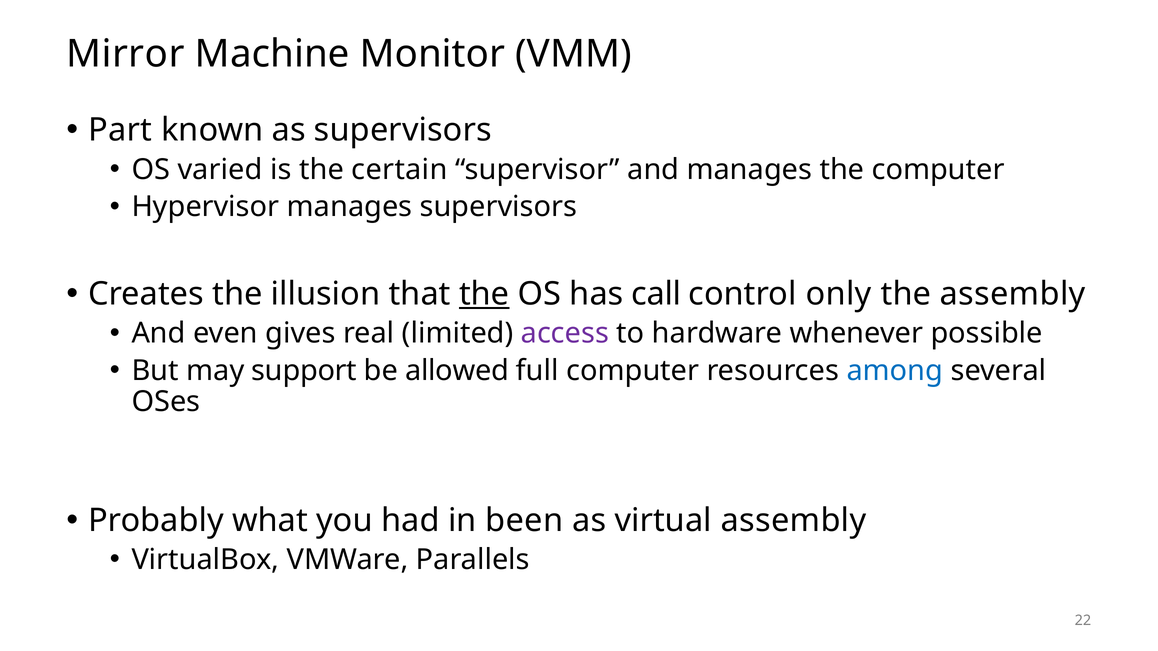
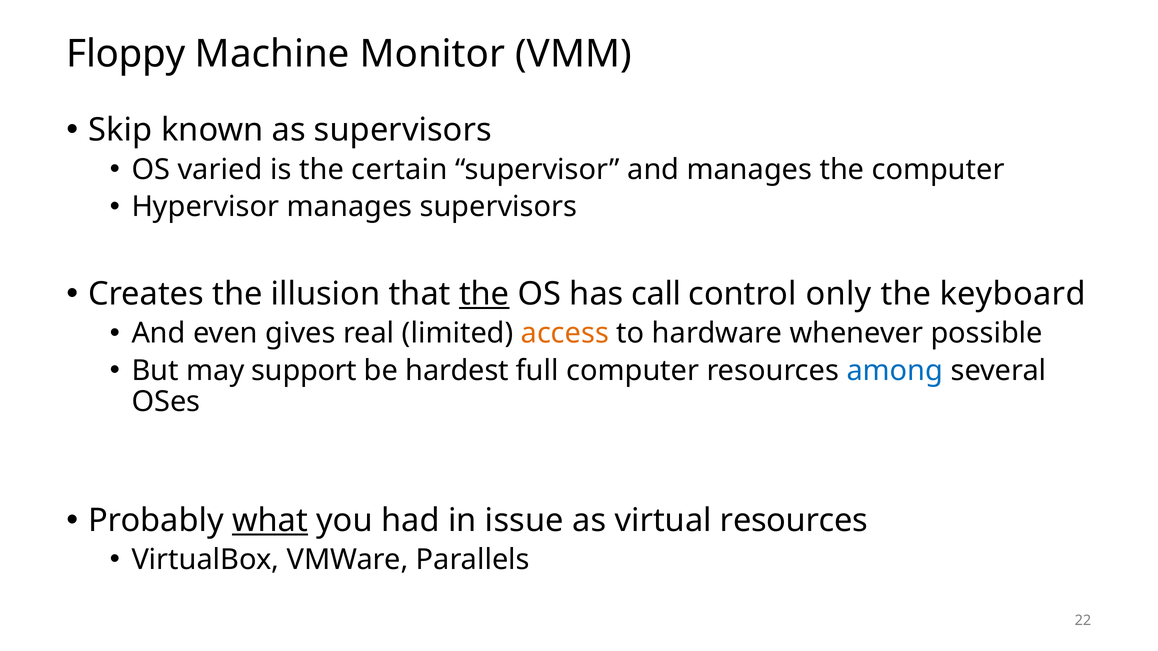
Mirror: Mirror -> Floppy (126, 54)
Part: Part -> Skip (120, 130)
the assembly: assembly -> keyboard (1013, 294)
access colour: purple -> orange (565, 334)
allowed: allowed -> hardest (457, 371)
what underline: none -> present (270, 521)
been: been -> issue (524, 521)
virtual assembly: assembly -> resources (794, 521)
